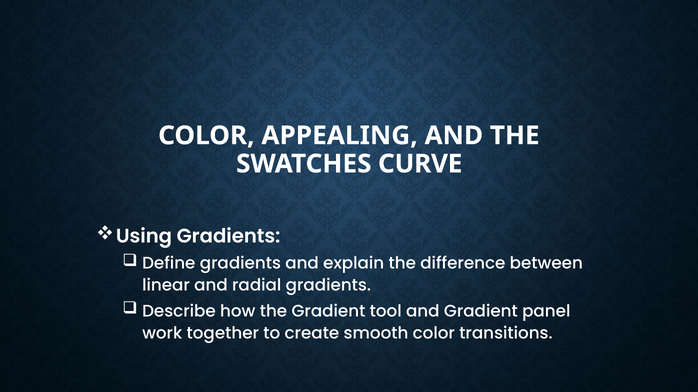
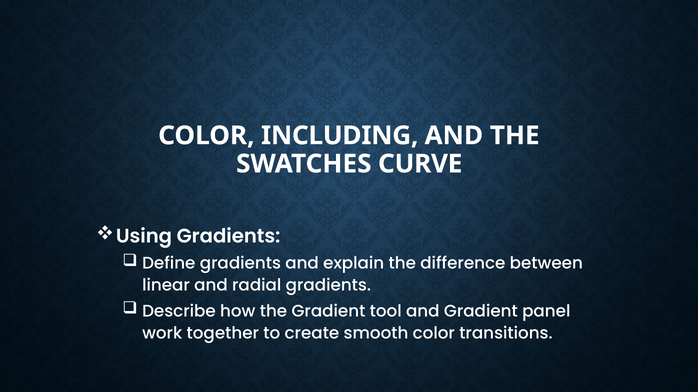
APPEALING: APPEALING -> INCLUDING (340, 136)
